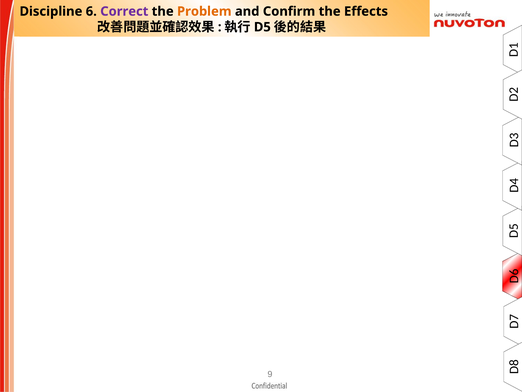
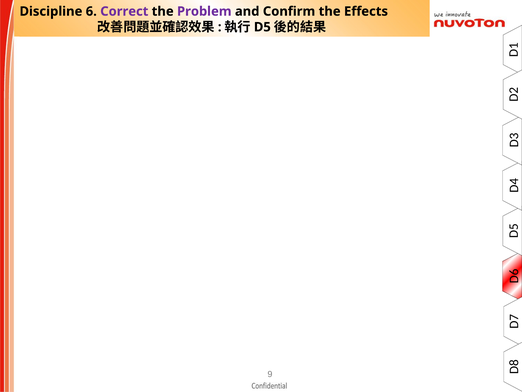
Problem colour: orange -> purple (204, 11)
